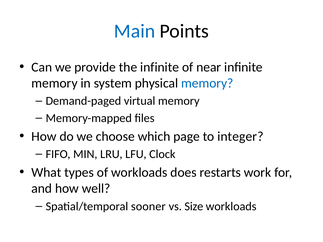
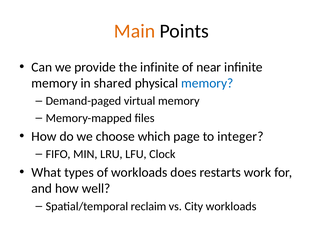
Main colour: blue -> orange (135, 31)
system: system -> shared (113, 83)
sooner: sooner -> reclaim (148, 206)
Size: Size -> City (194, 206)
